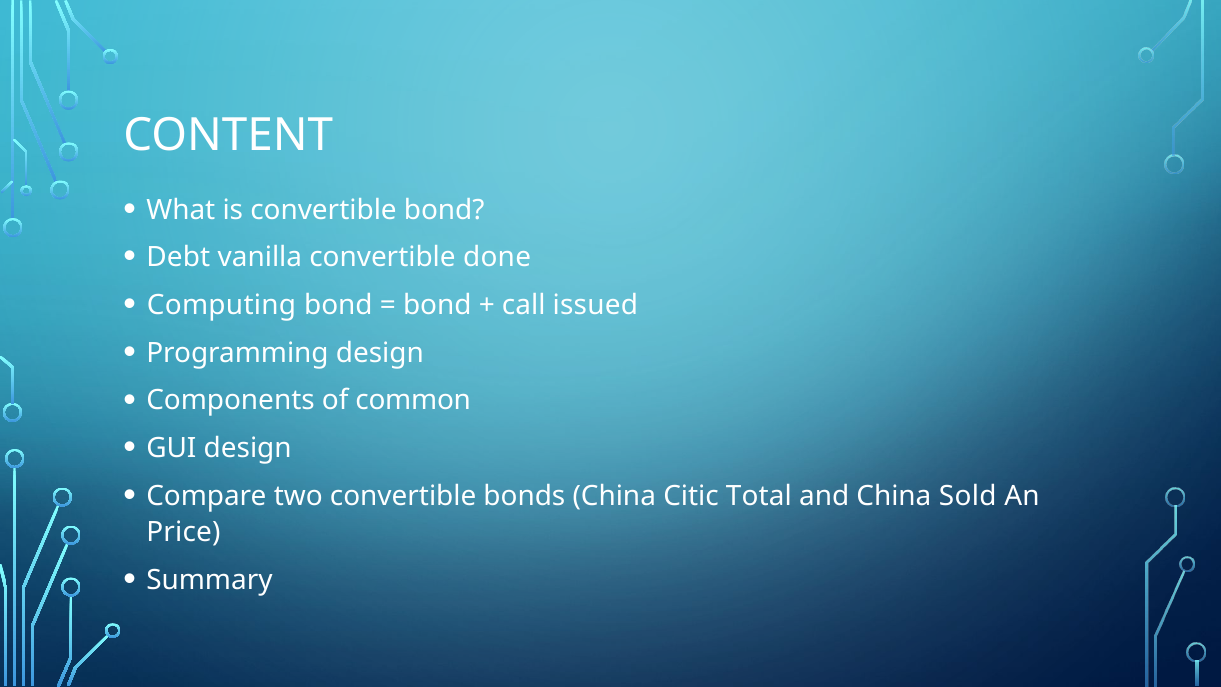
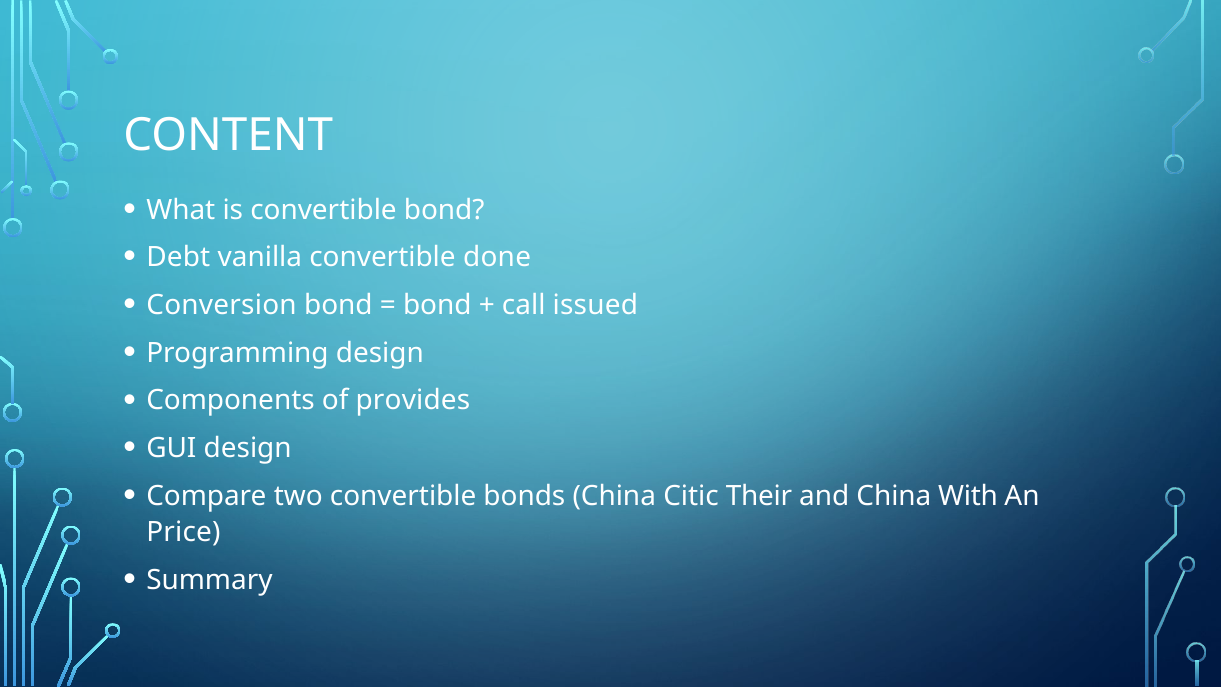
Computing: Computing -> Conversion (222, 305)
common: common -> provides (413, 400)
Total: Total -> Their (759, 496)
Sold: Sold -> With (968, 496)
